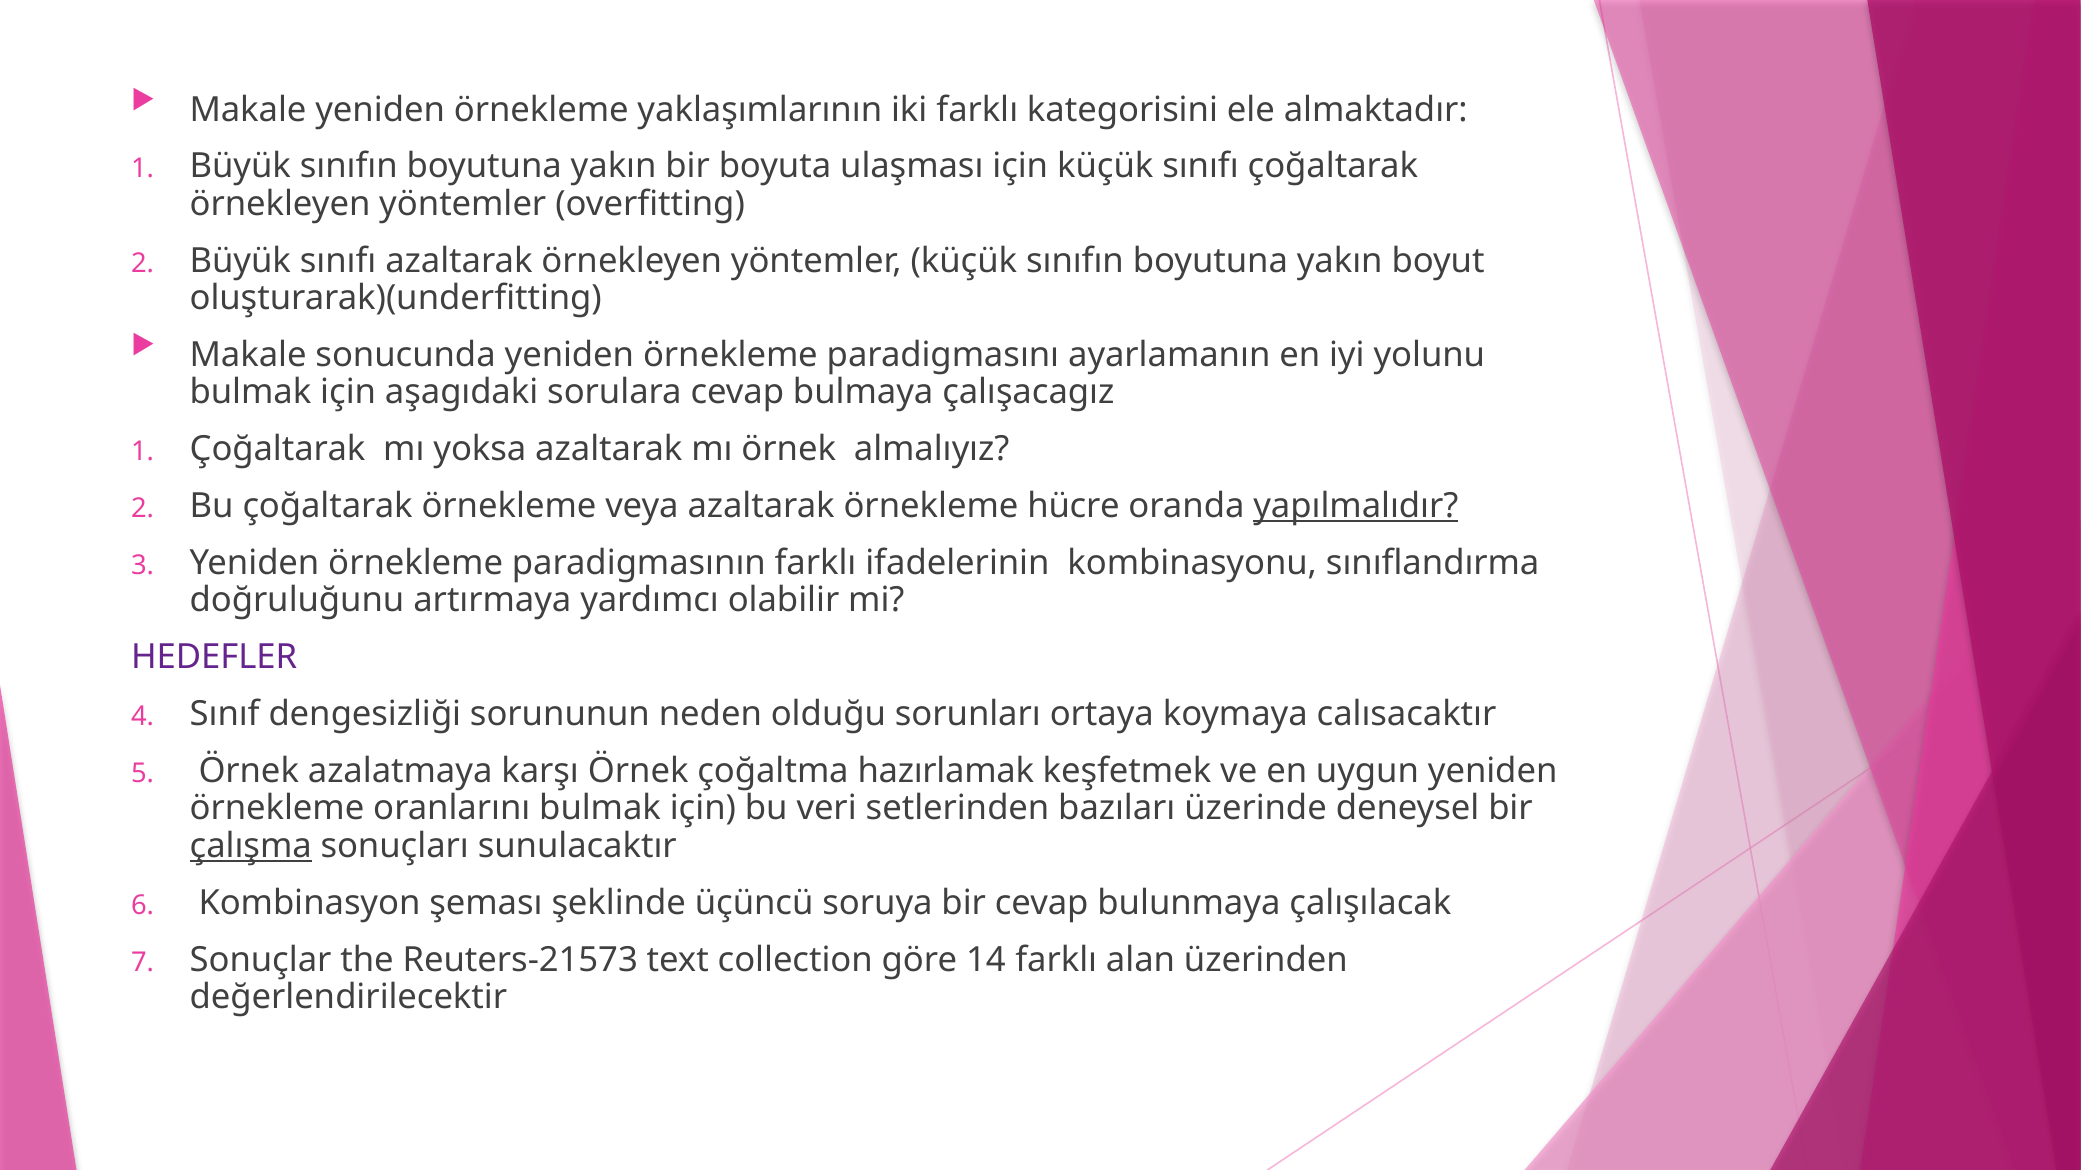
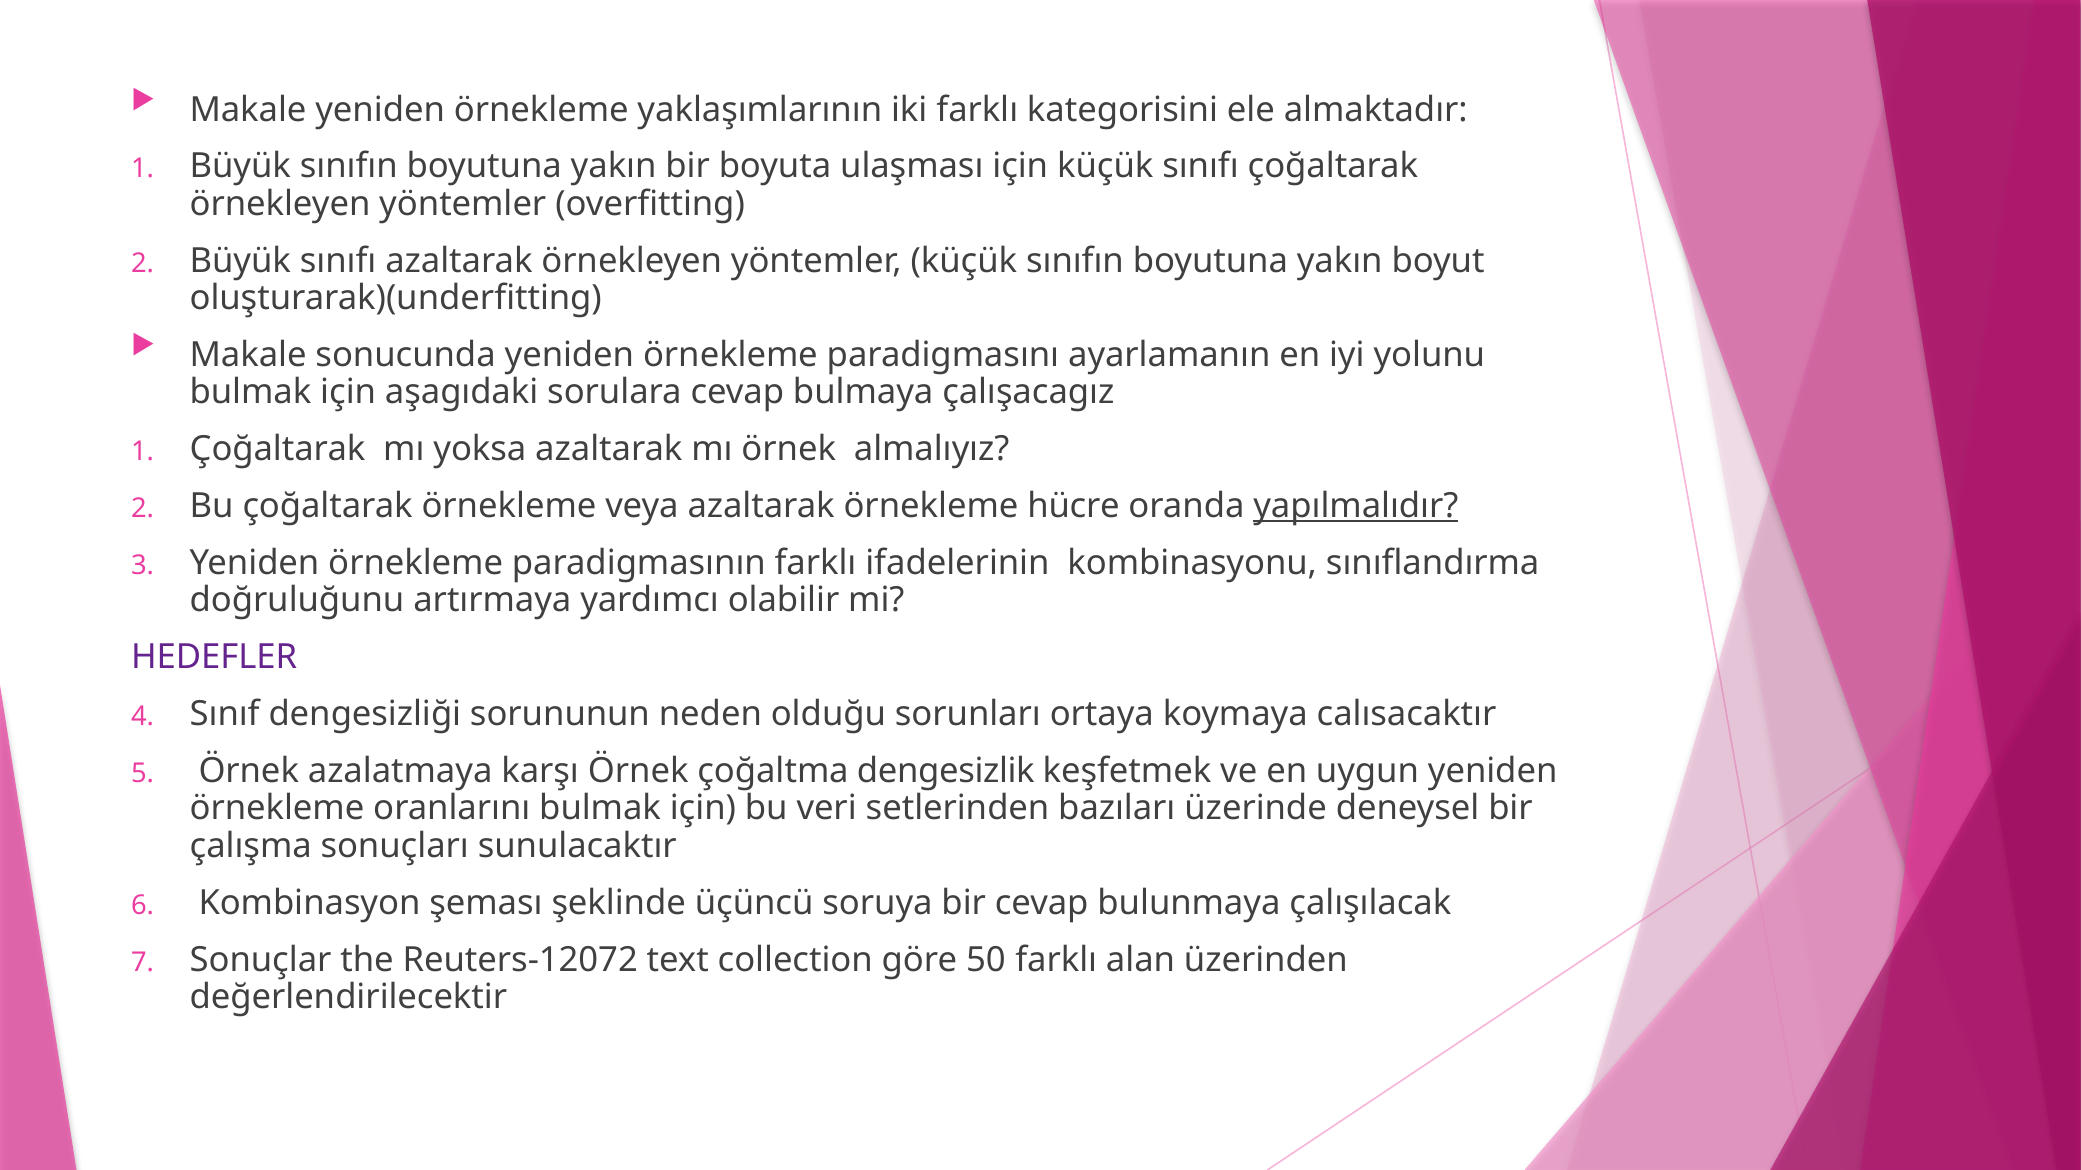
hazırlamak: hazırlamak -> dengesizlik (946, 772)
çalışma underline: present -> none (251, 846)
Reuters-21573: Reuters-21573 -> Reuters-12072 (520, 960)
14: 14 -> 50 (986, 960)
